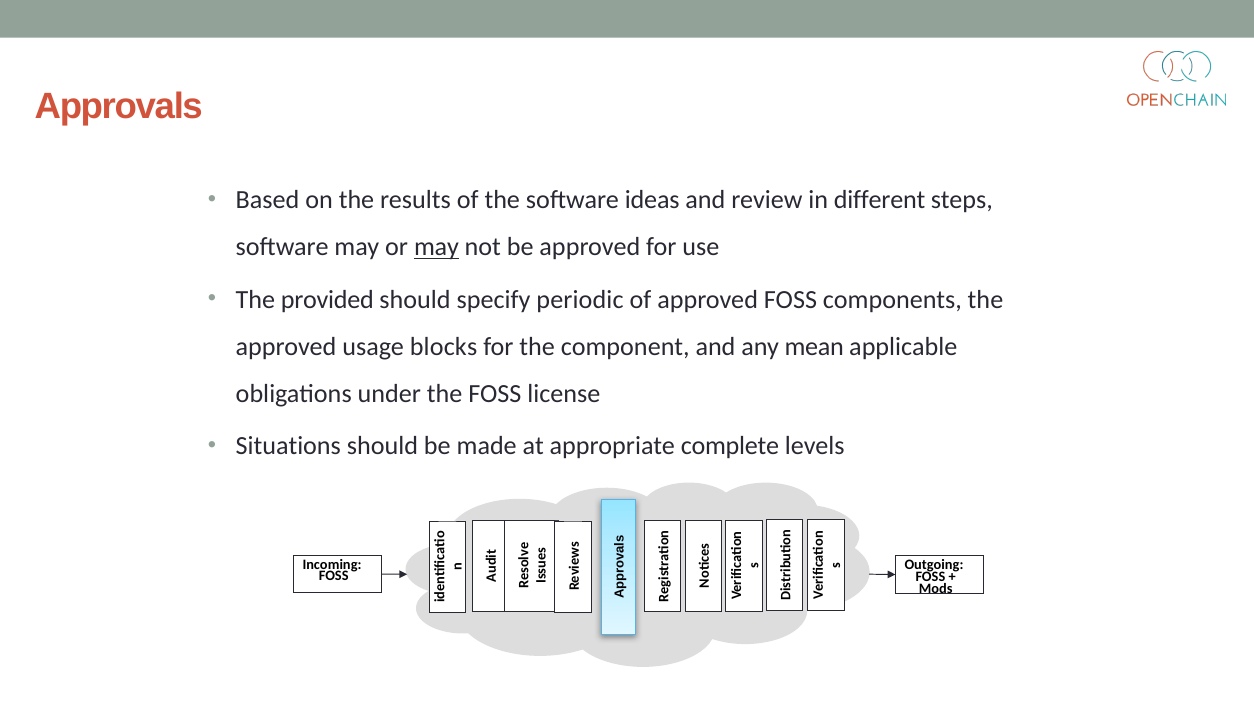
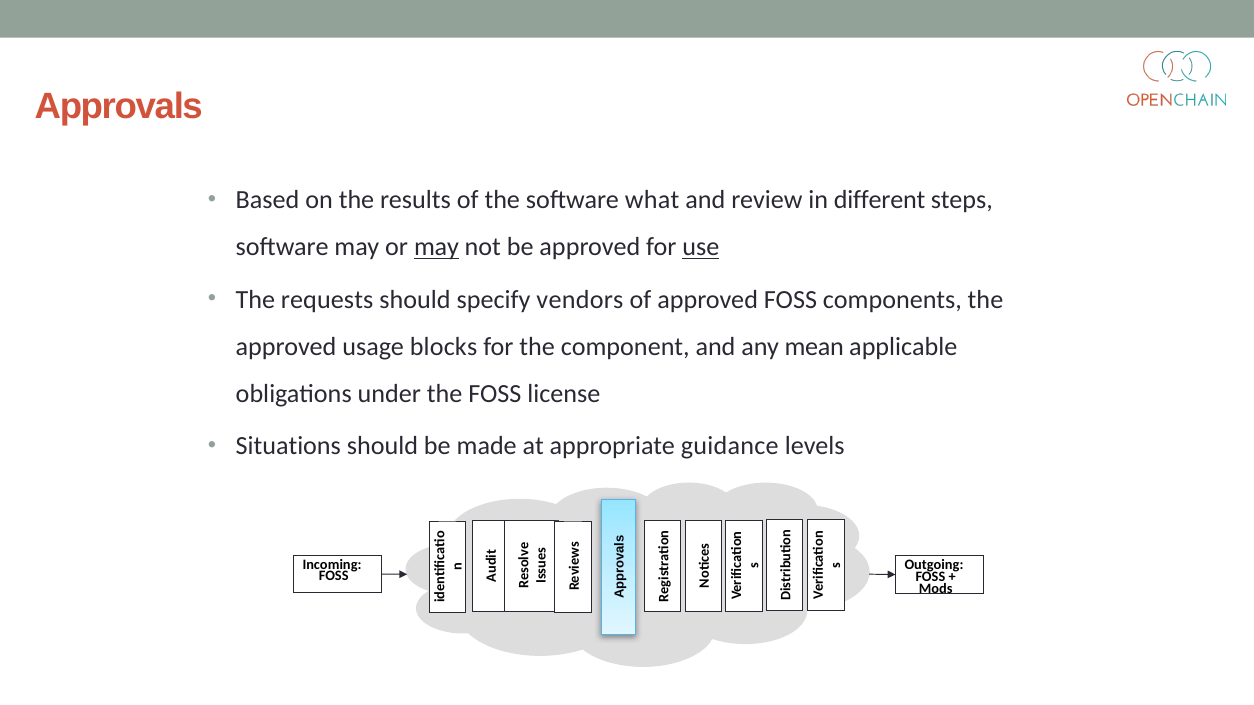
ideas: ideas -> what (652, 200)
use underline: none -> present (701, 247)
provided: provided -> requests (327, 300)
periodic: periodic -> vendors (580, 300)
complete: complete -> guidance (730, 446)
